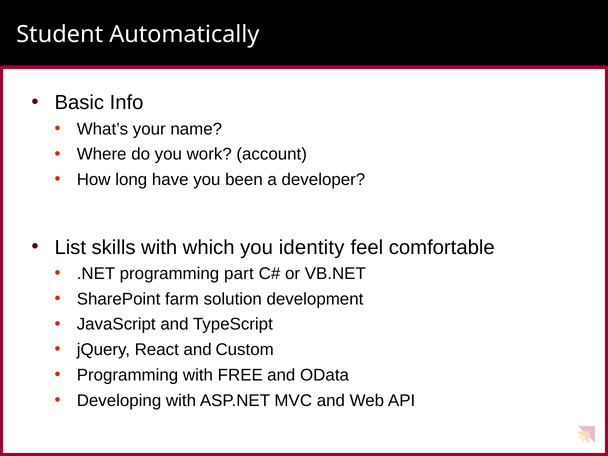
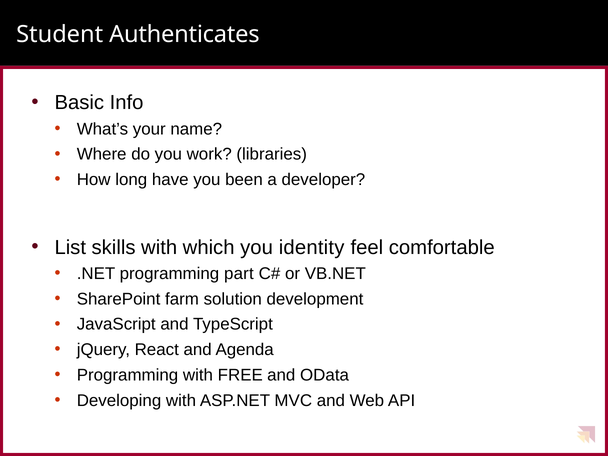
Automatically: Automatically -> Authenticates (184, 35)
account: account -> libraries (272, 154)
Custom: Custom -> Agenda (245, 350)
